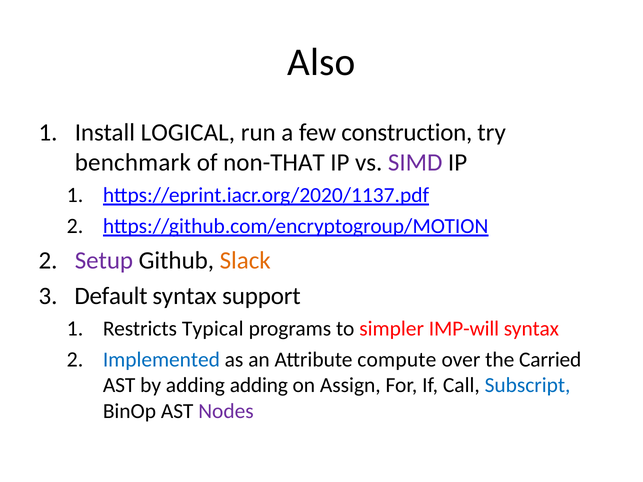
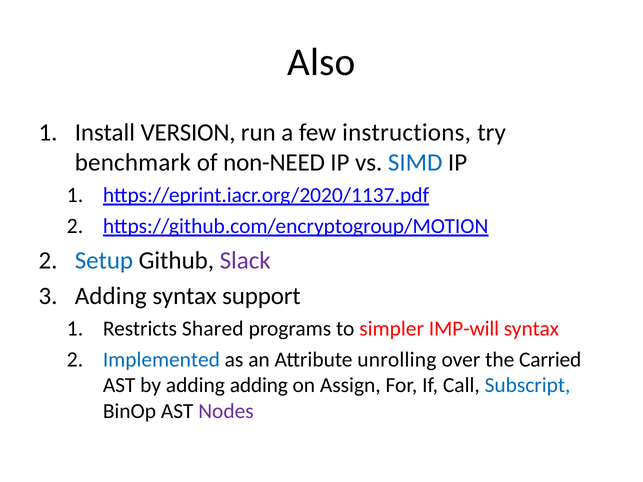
LOGICAL: LOGICAL -> VERSION (188, 132)
construction: construction -> instructions (407, 132)
non-THAT: non-THAT -> non-NEED (274, 163)
SIMD colour: purple -> blue (415, 163)
Setup colour: purple -> blue (104, 261)
Slack colour: orange -> purple (245, 261)
Default: Default -> Adding (111, 296)
Typical: Typical -> Shared (213, 329)
compute: compute -> unrolling (397, 360)
